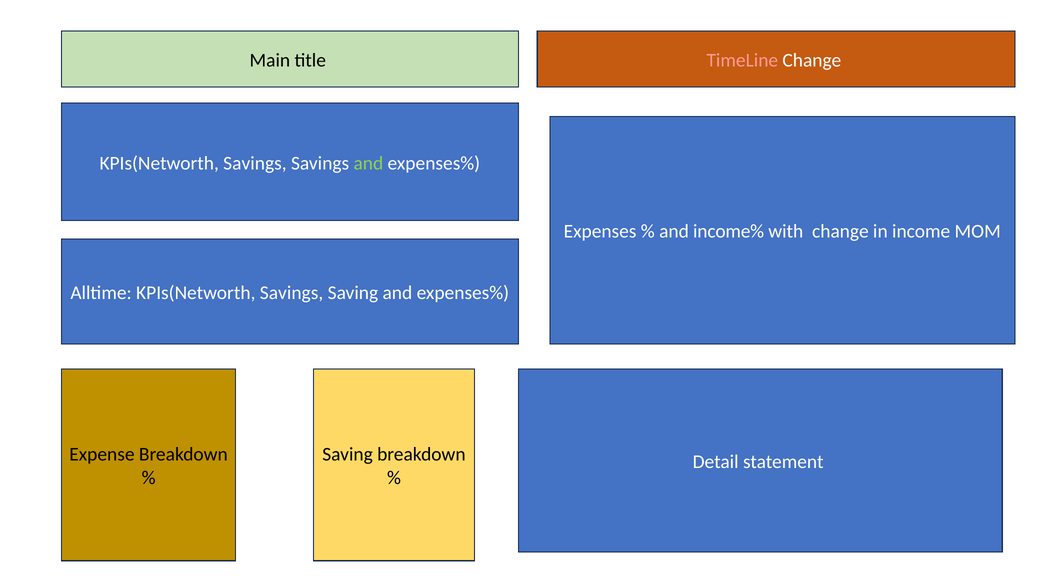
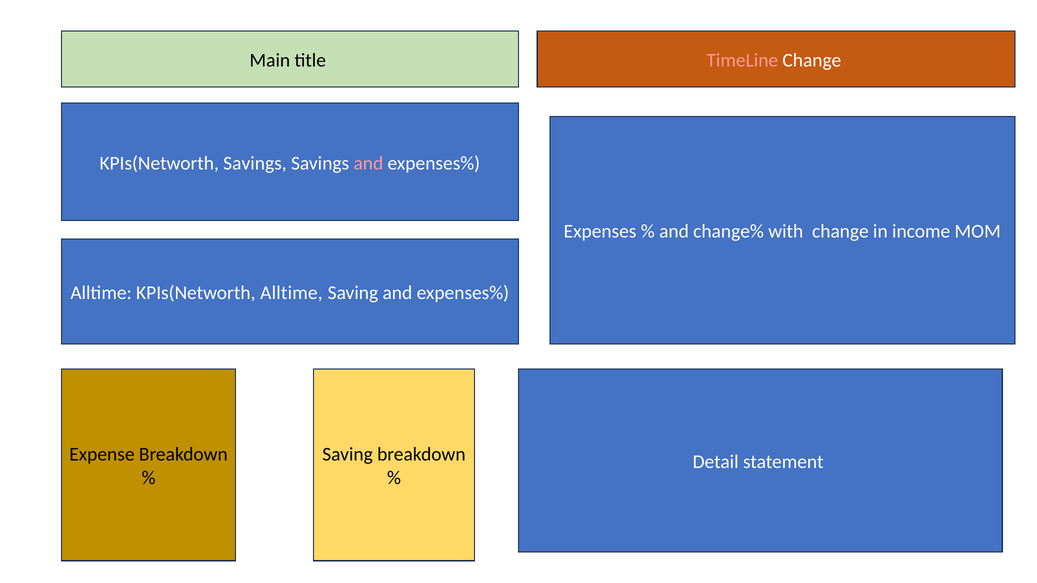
and colour: light green -> pink (368, 163)
income%: income% -> change% (729, 232)
Alltime KPIs(Networth Savings: Savings -> Alltime (291, 293)
